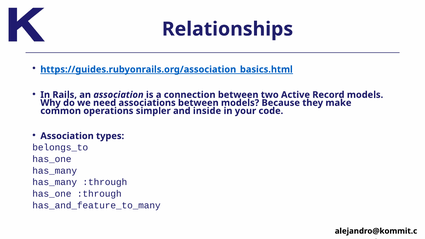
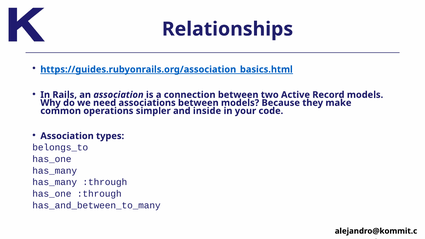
has_and_feature_to_many: has_and_feature_to_many -> has_and_between_to_many (97, 205)
